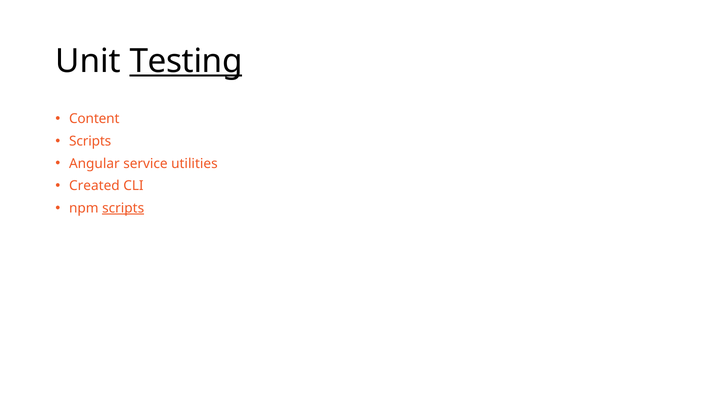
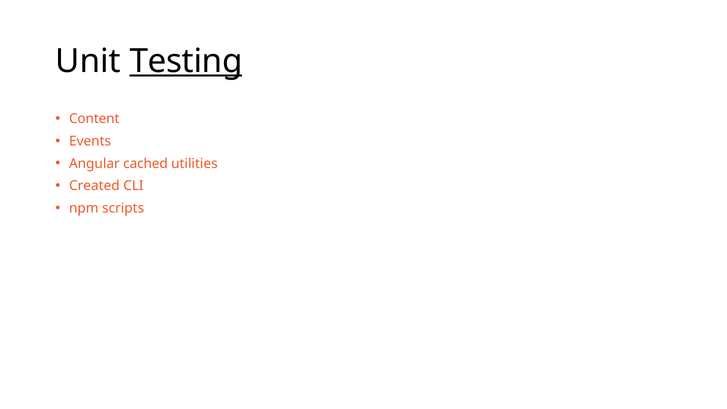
Scripts: Scripts -> Events (90, 141)
service: service -> cached (146, 163)
scripts underline: present -> none (123, 208)
